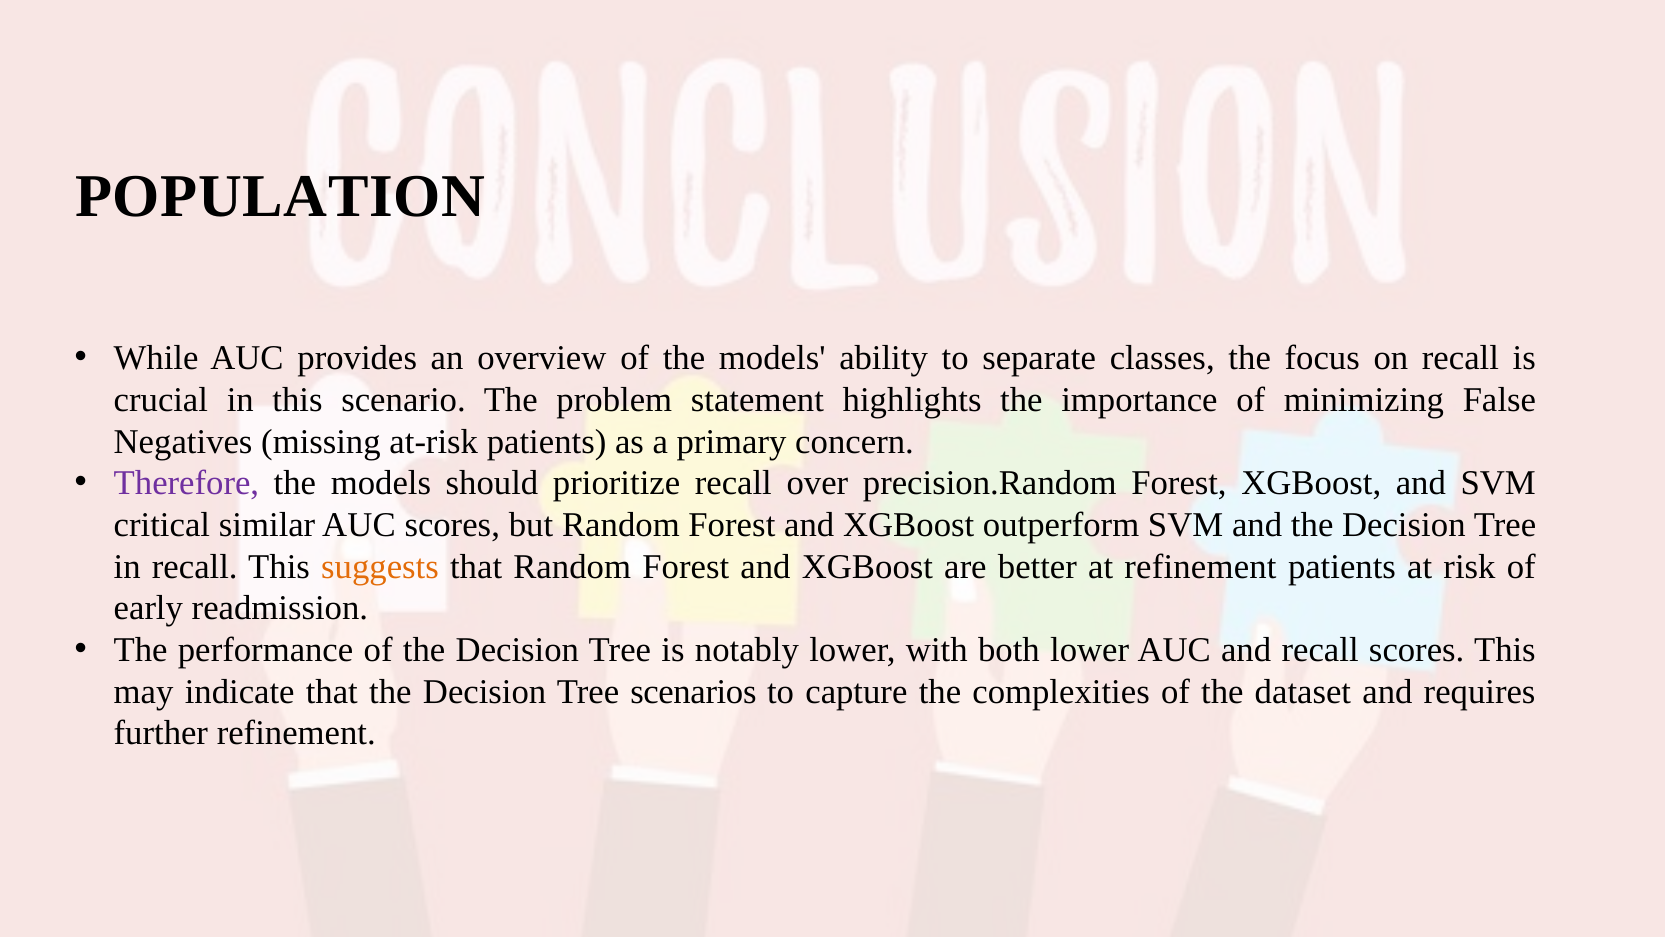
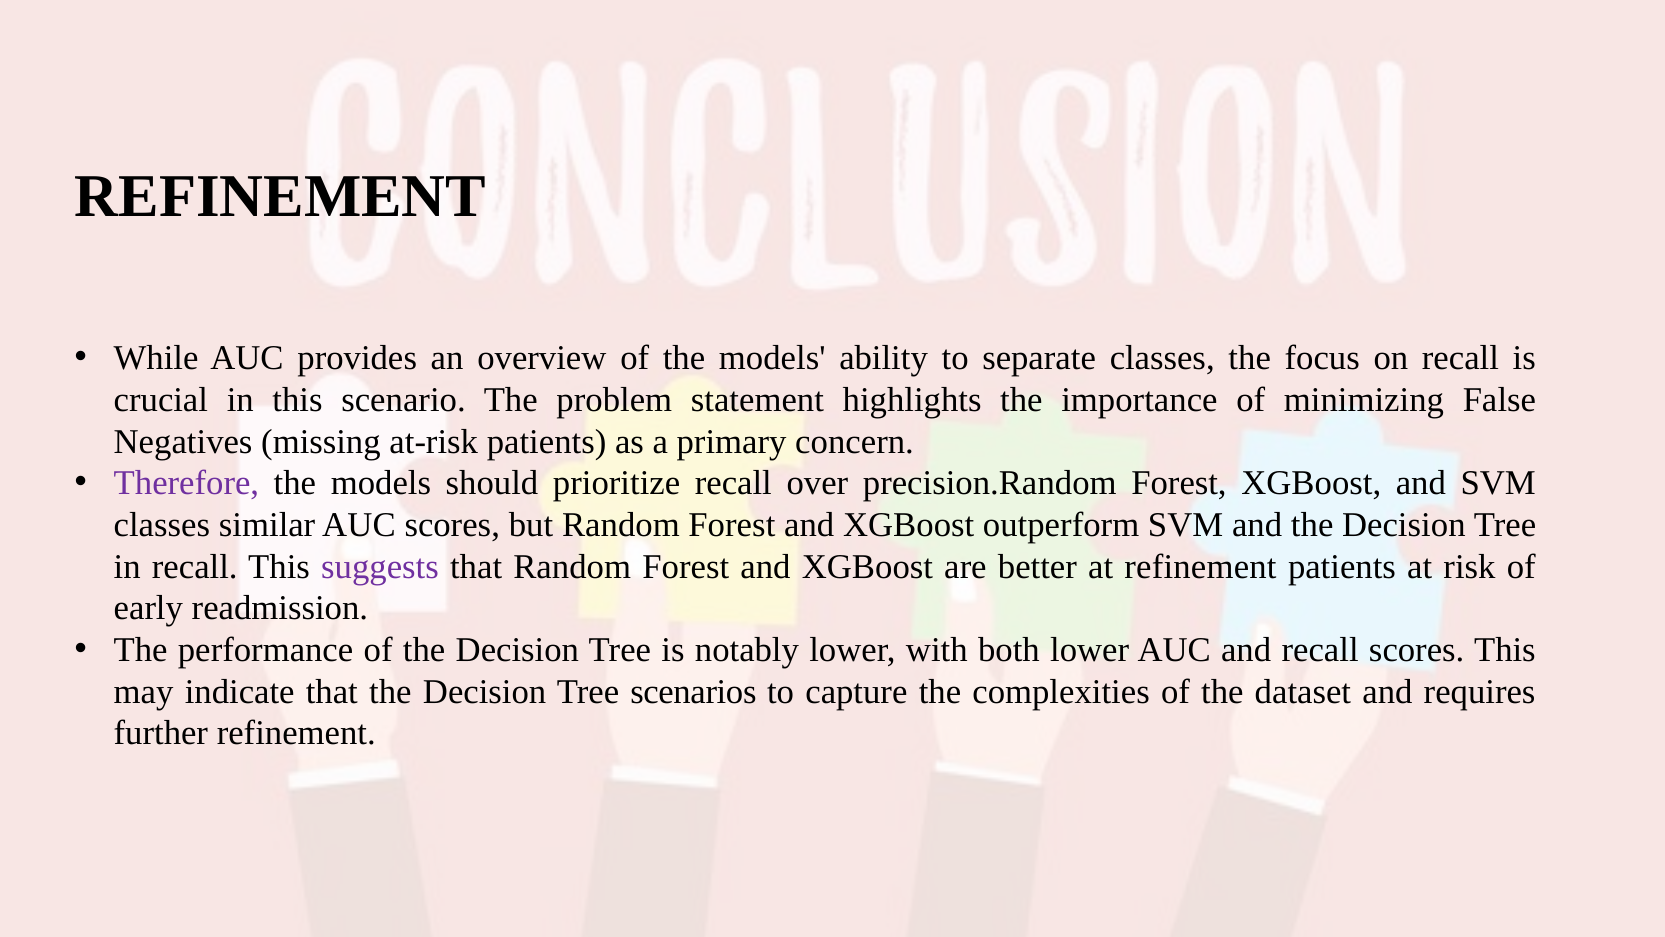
POPULATION: POPULATION -> REFINEMENT (280, 196)
critical: critical -> classes (162, 525)
suggests colour: orange -> purple (380, 567)
